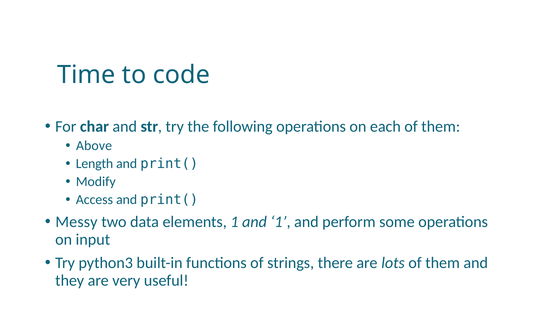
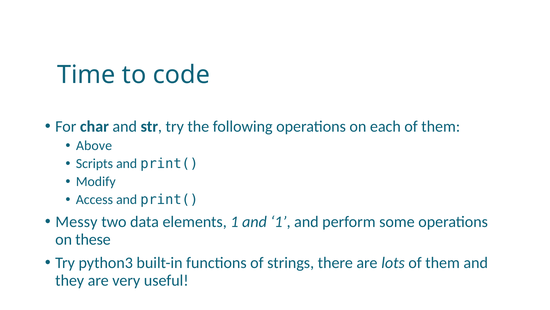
Length: Length -> Scripts (94, 163)
input: input -> these (93, 239)
